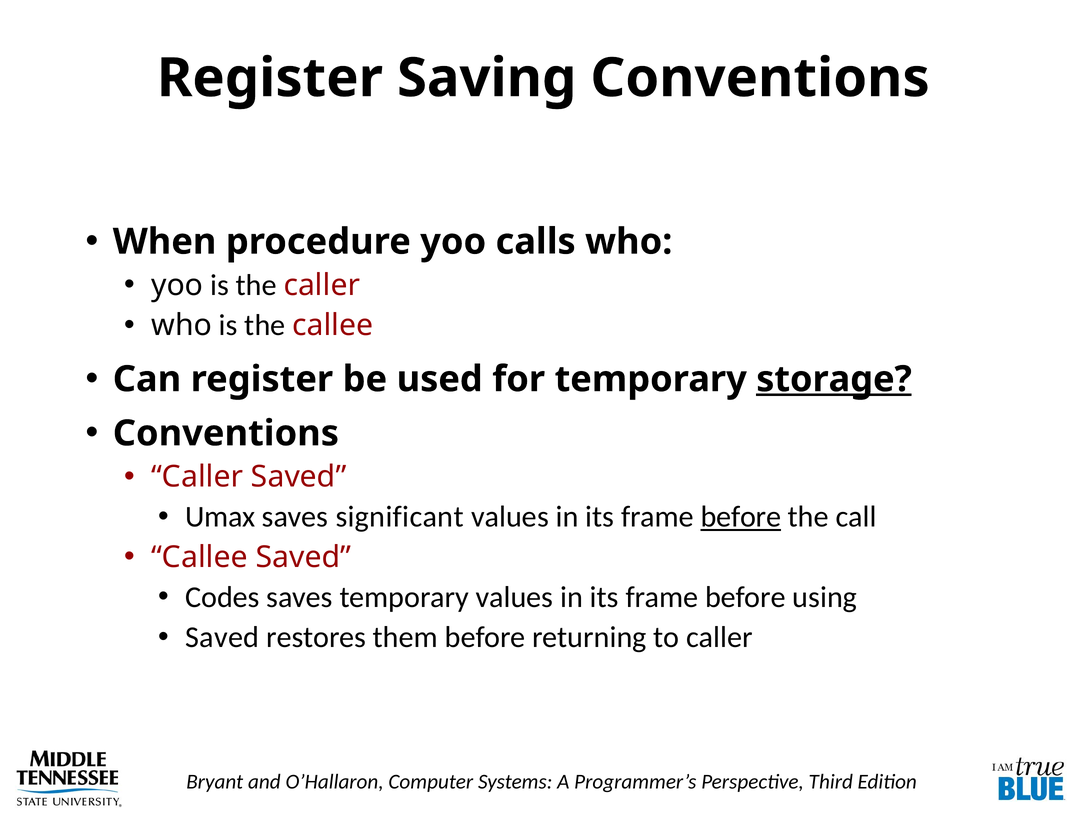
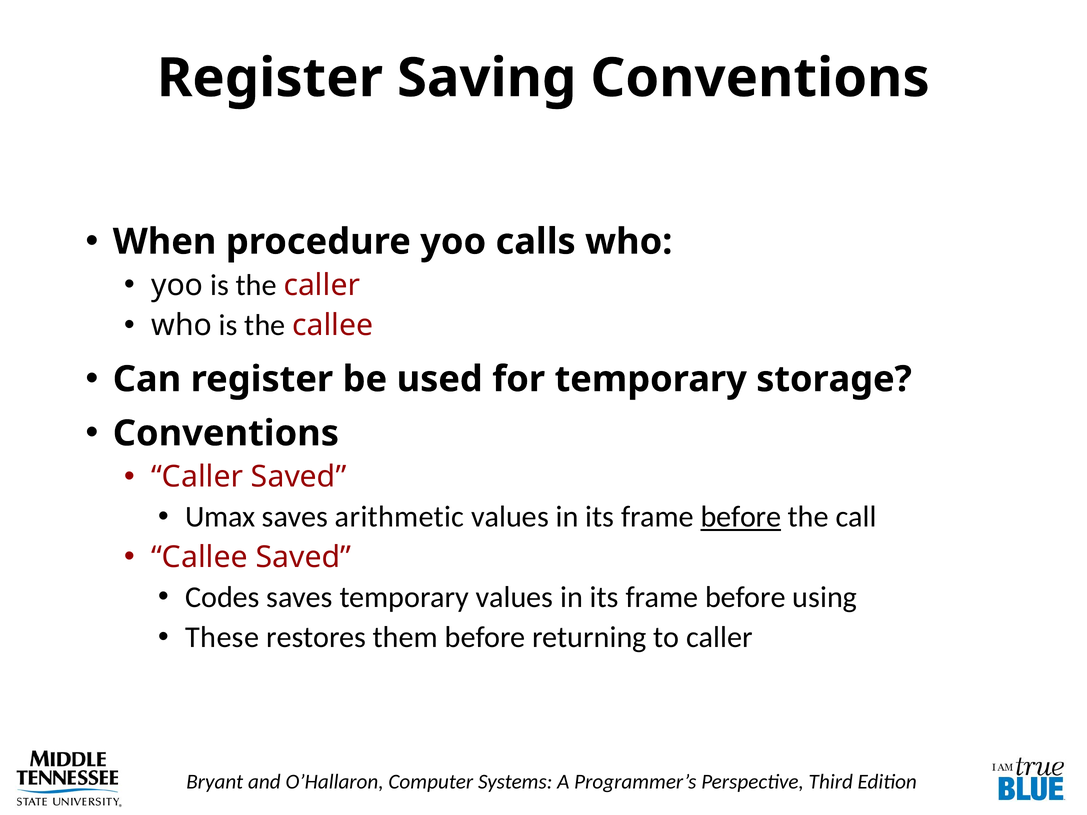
storage underline: present -> none (834, 379)
significant: significant -> arithmetic (400, 517)
Saved: Saved -> These (222, 638)
